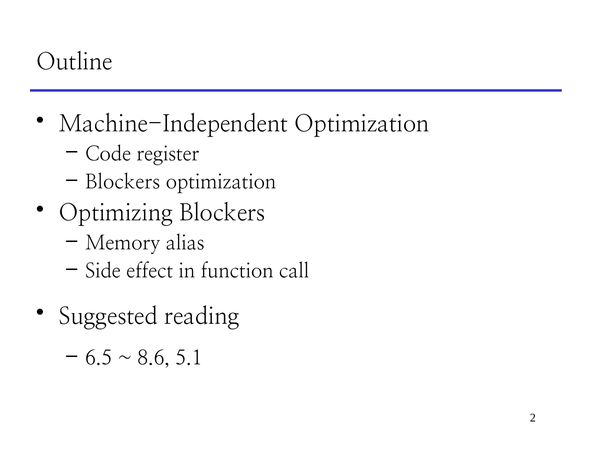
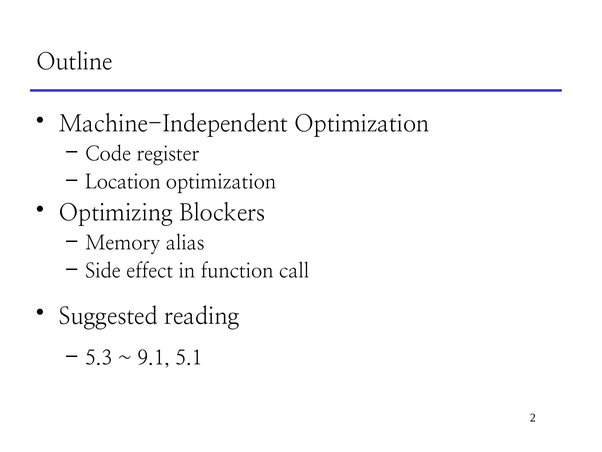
Blockers: Blockers -> Location (123, 182)
6.5: 6.5 -> 5.3 (99, 358)
8.6: 8.6 -> 9.1 (154, 358)
